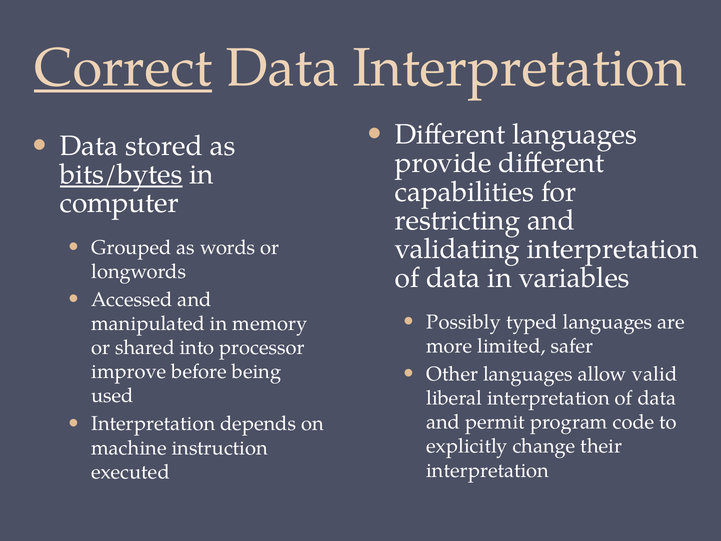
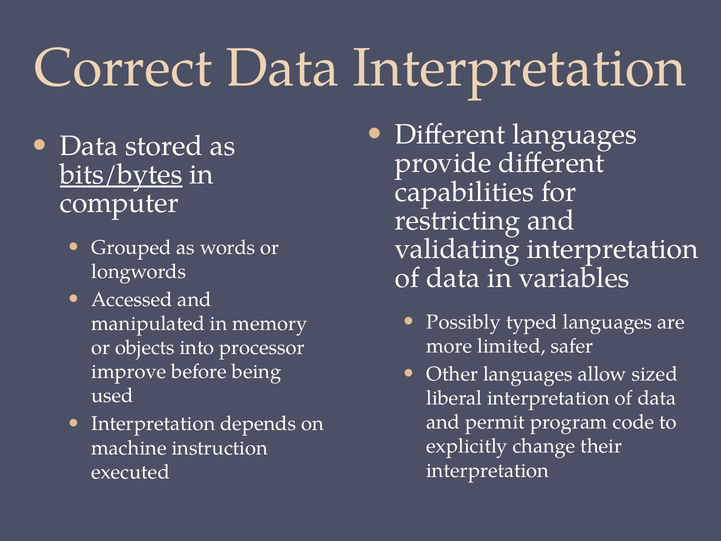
Correct underline: present -> none (123, 68)
shared: shared -> objects (145, 348)
valid: valid -> sized (655, 374)
